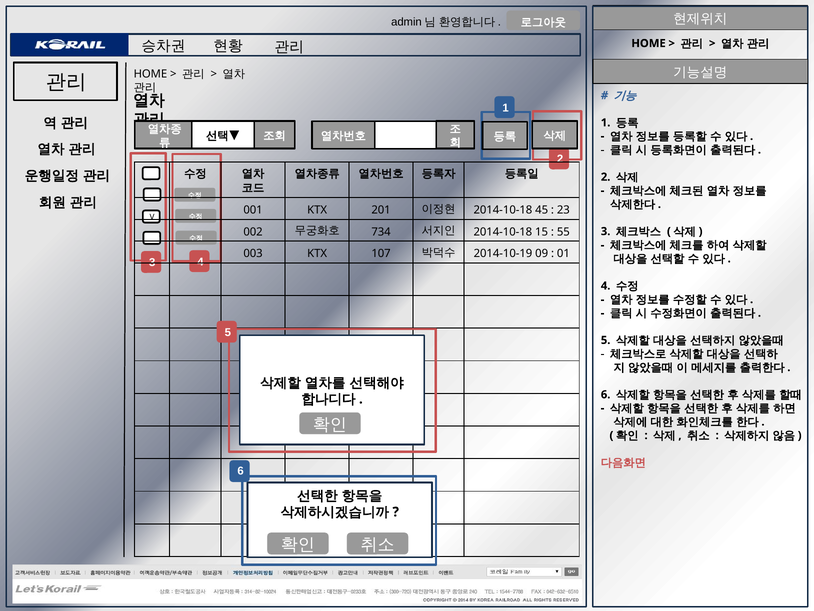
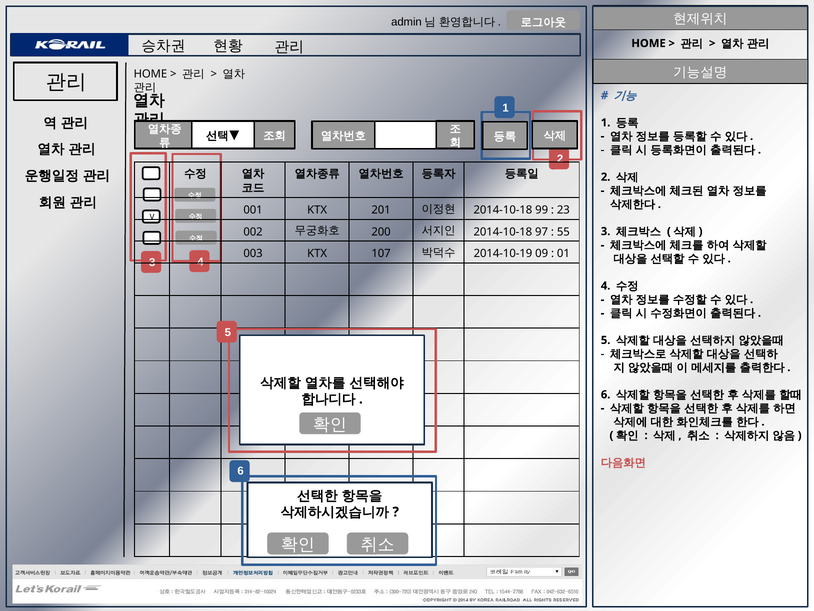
45: 45 -> 99 (542, 210)
734: 734 -> 200 (381, 232)
15: 15 -> 97 (542, 232)
